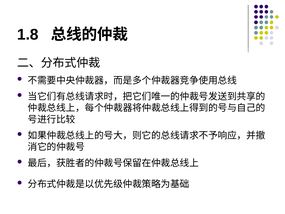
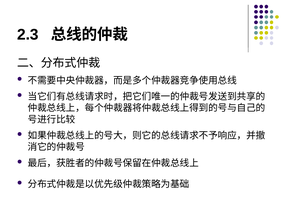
1.8: 1.8 -> 2.3 (28, 35)
